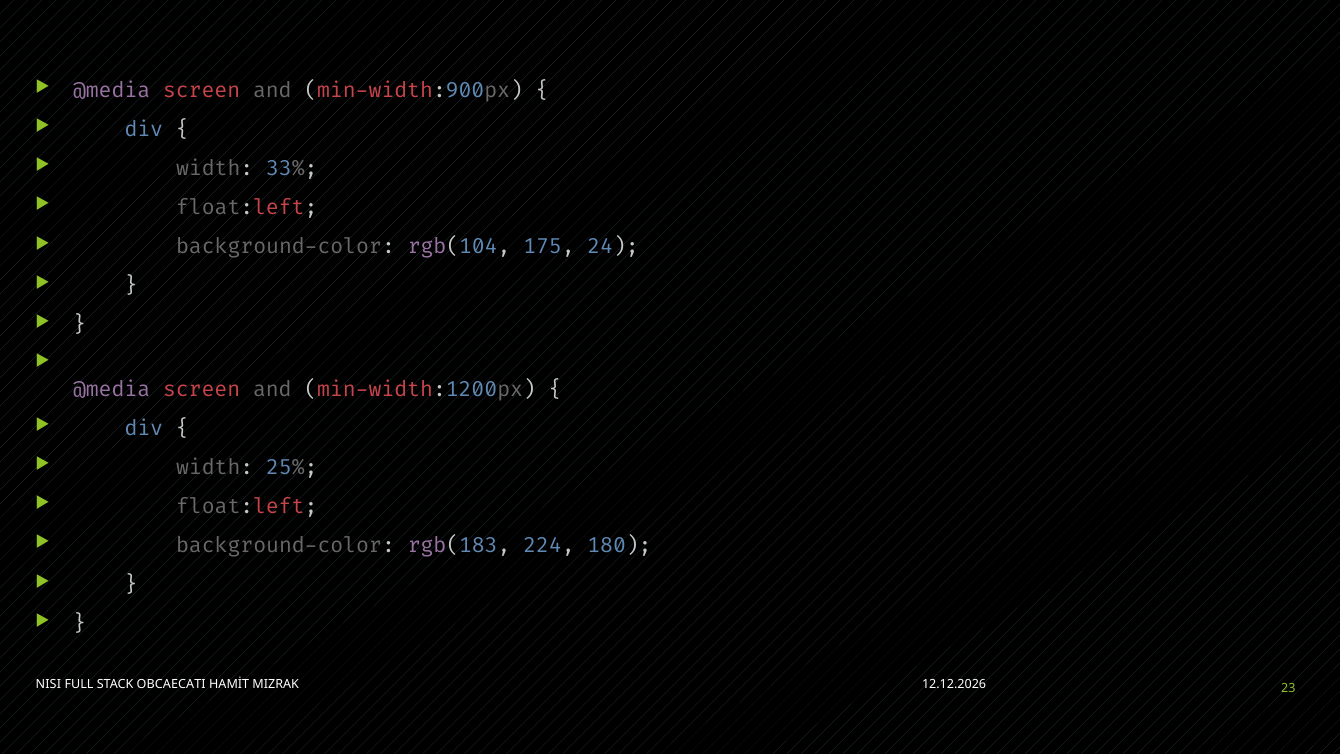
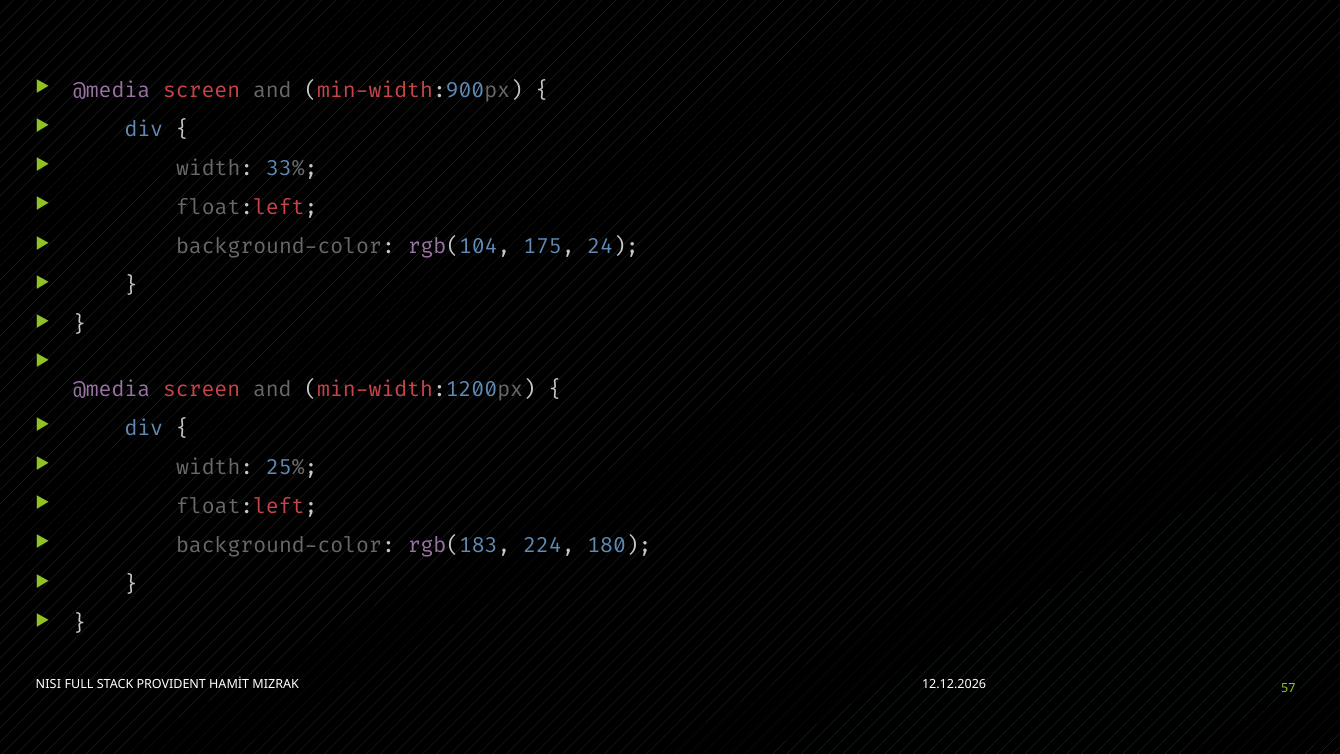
OBCAECATI: OBCAECATI -> PROVIDENT (171, 684)
23: 23 -> 57 (1288, 688)
